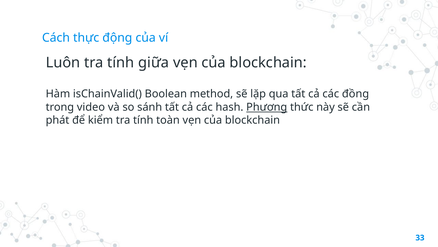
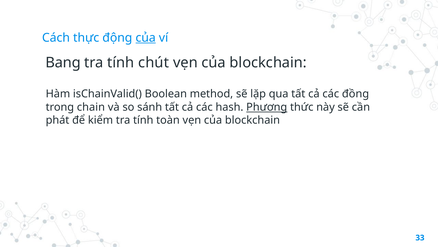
của underline: none -> present (146, 38)
Luôn: Luôn -> Bang (63, 63)
giữa: giữa -> chút (154, 63)
video: video -> chain (91, 107)
